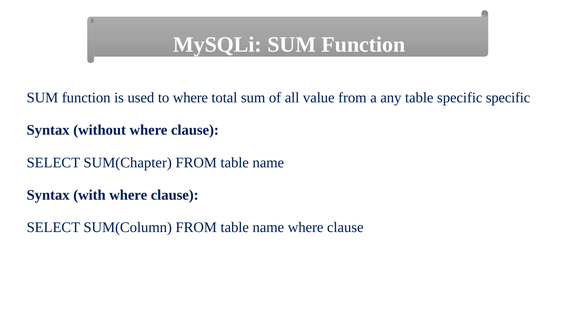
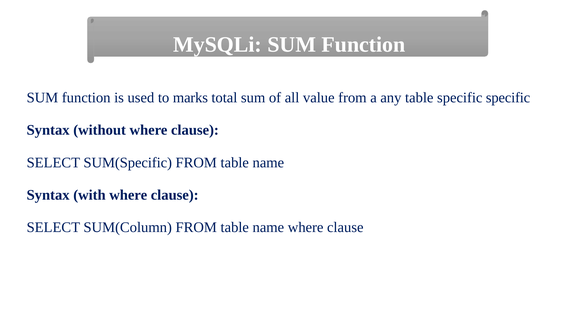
to where: where -> marks (190, 98)
SUM(Chapter: SUM(Chapter -> SUM(Specific (128, 162)
